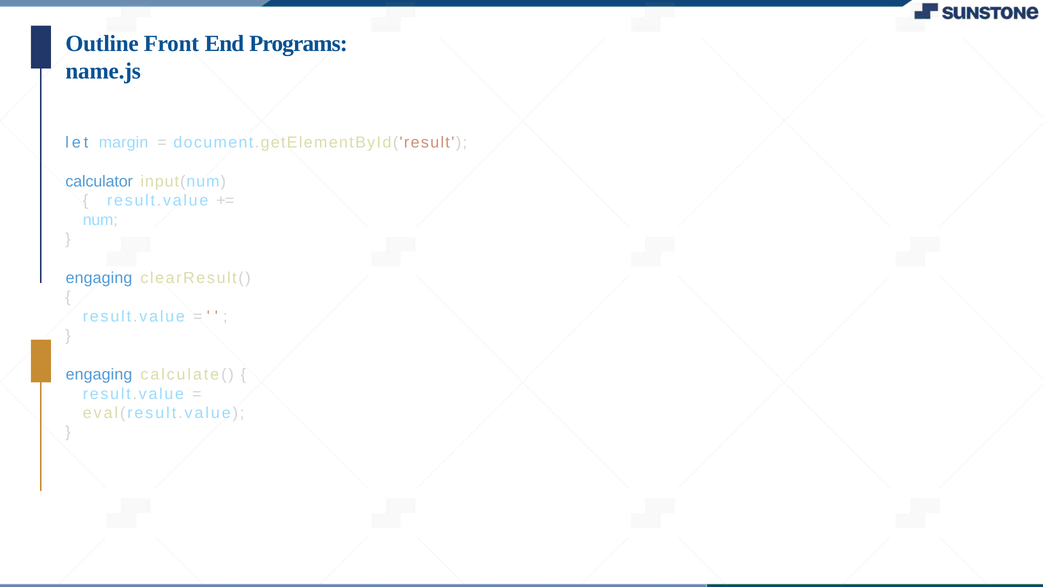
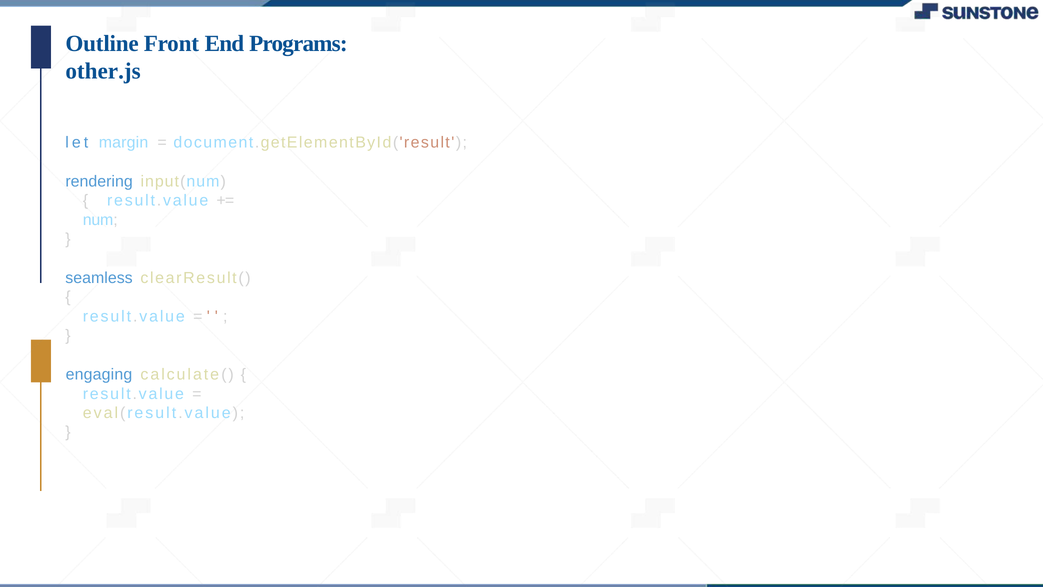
name.js: name.js -> other.js (103, 71)
calculator: calculator -> rendering (99, 181)
engaging: engaging -> seamless (99, 278)
